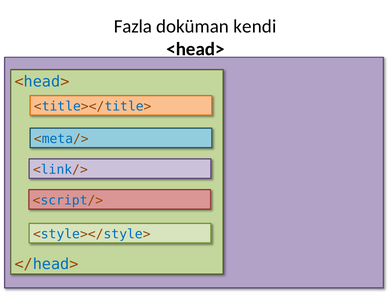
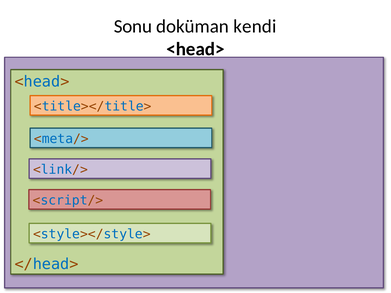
Fazla: Fazla -> Sonu (133, 26)
